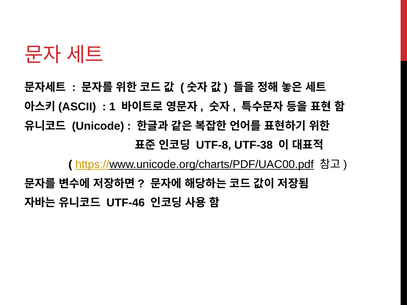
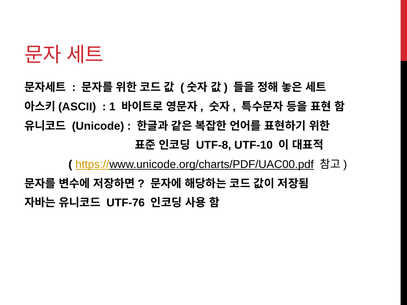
UTF-38: UTF-38 -> UTF-10 (254, 145)
UTF-46: UTF-46 -> UTF-76 (126, 203)
